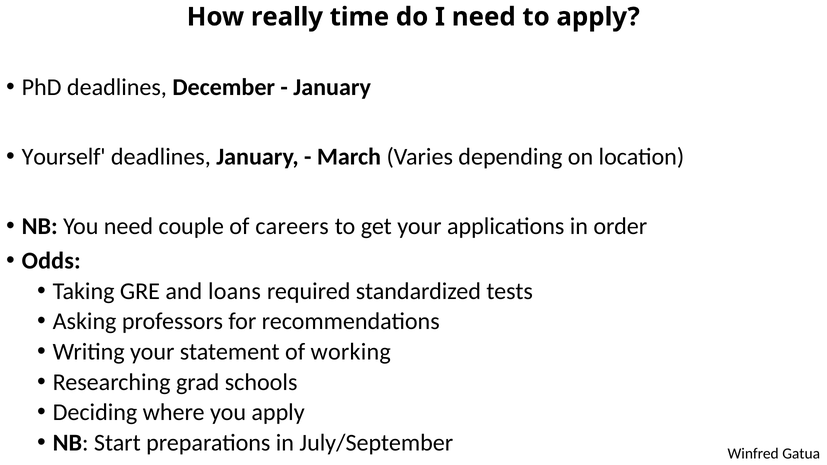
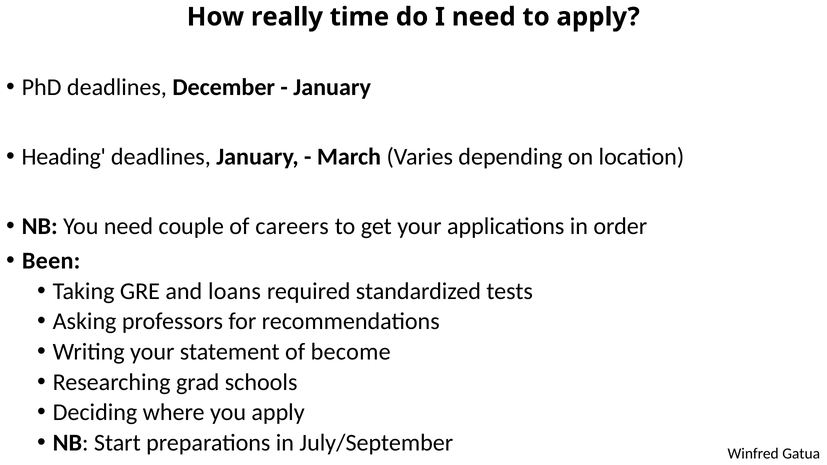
Yourself: Yourself -> Heading (64, 157)
Odds: Odds -> Been (51, 261)
working: working -> become (351, 352)
